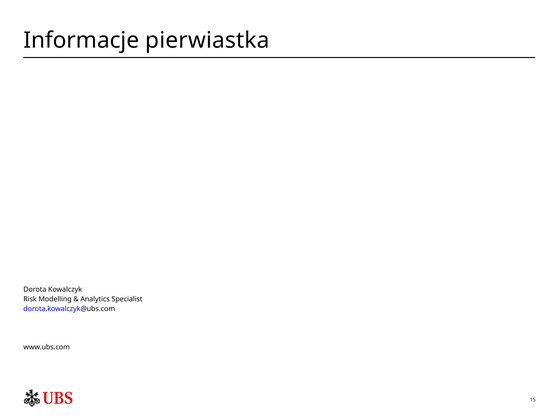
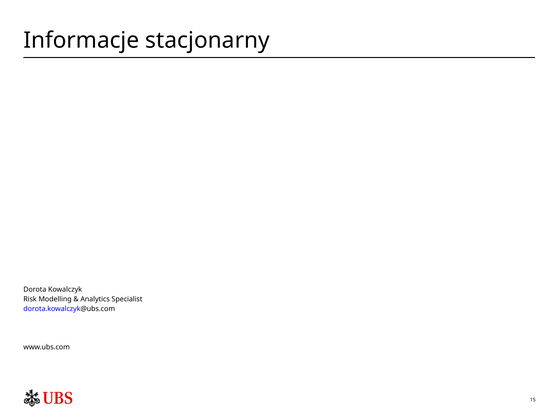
pierwiastka: pierwiastka -> stacjonarny (207, 40)
